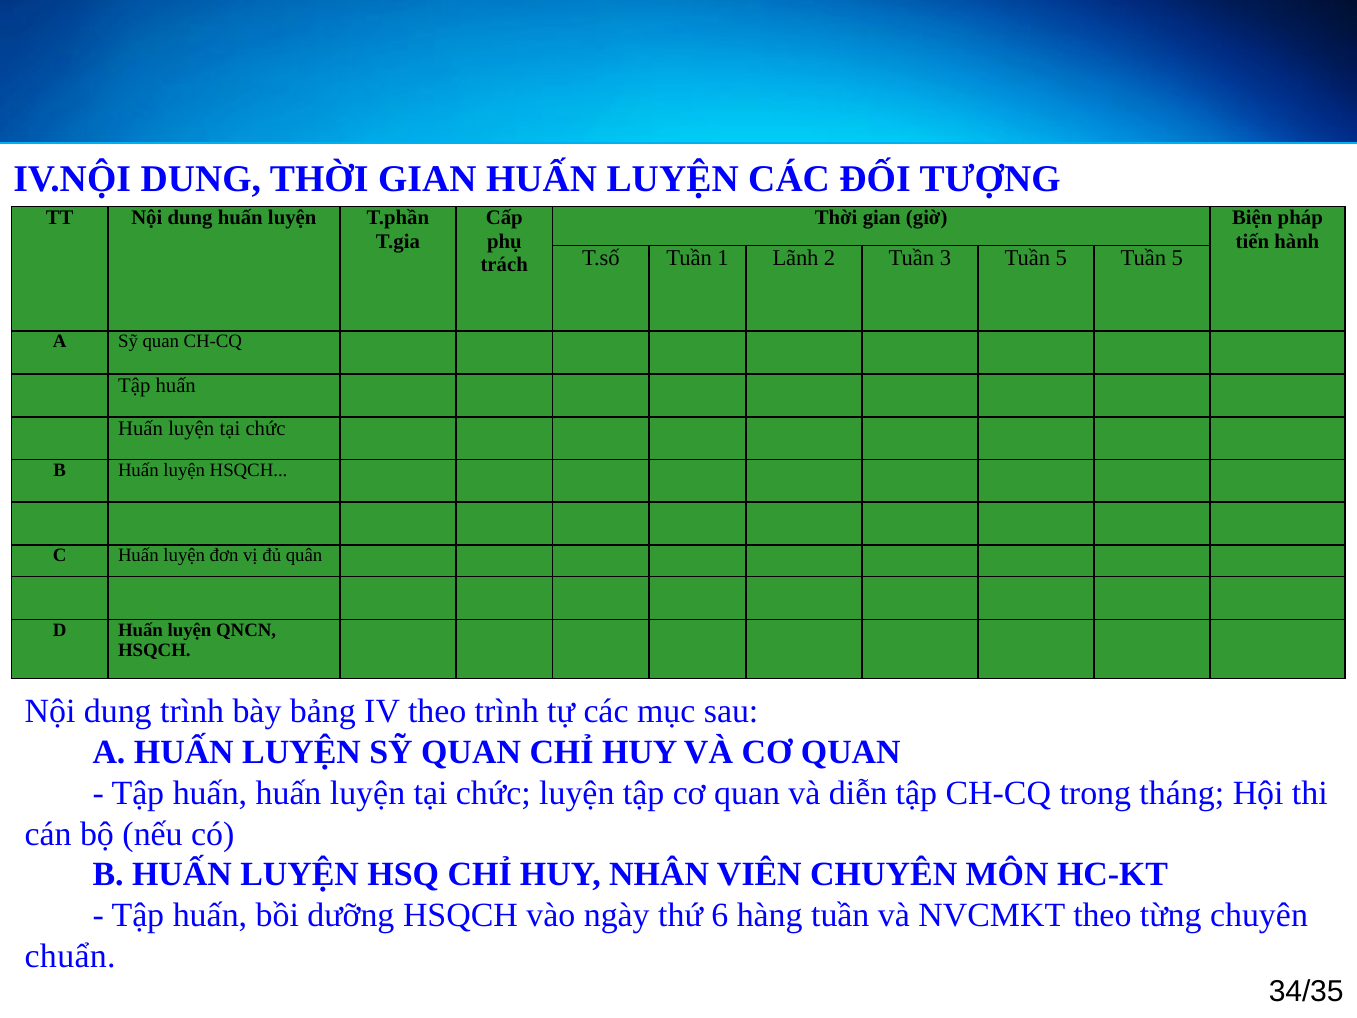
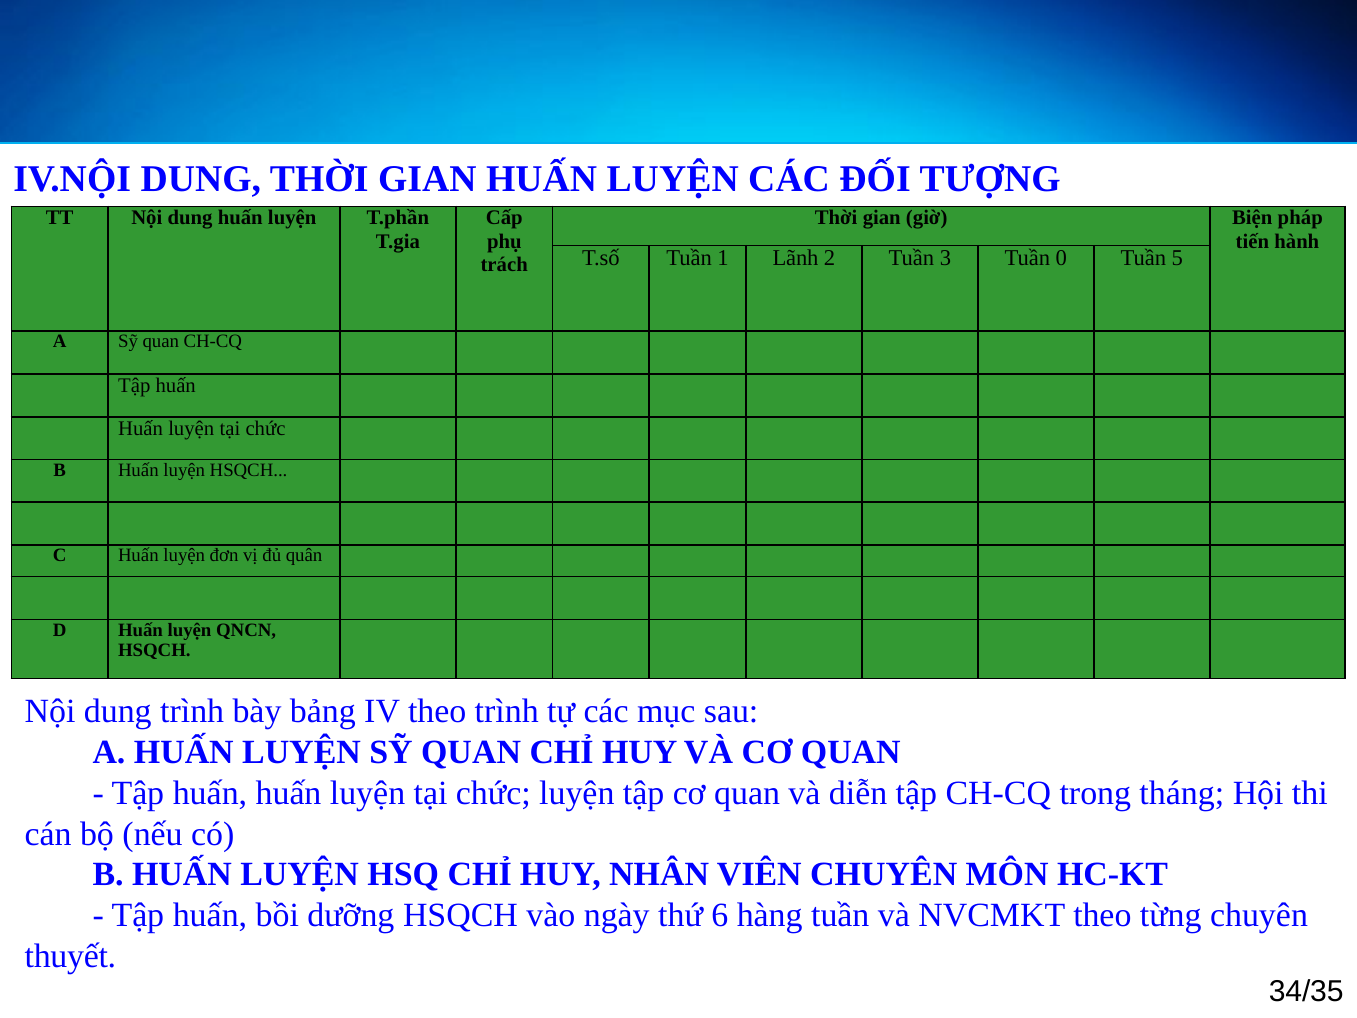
3 Tuần 5: 5 -> 0 (1061, 258)
chuẩn: chuẩn -> thuyết (70, 956)
